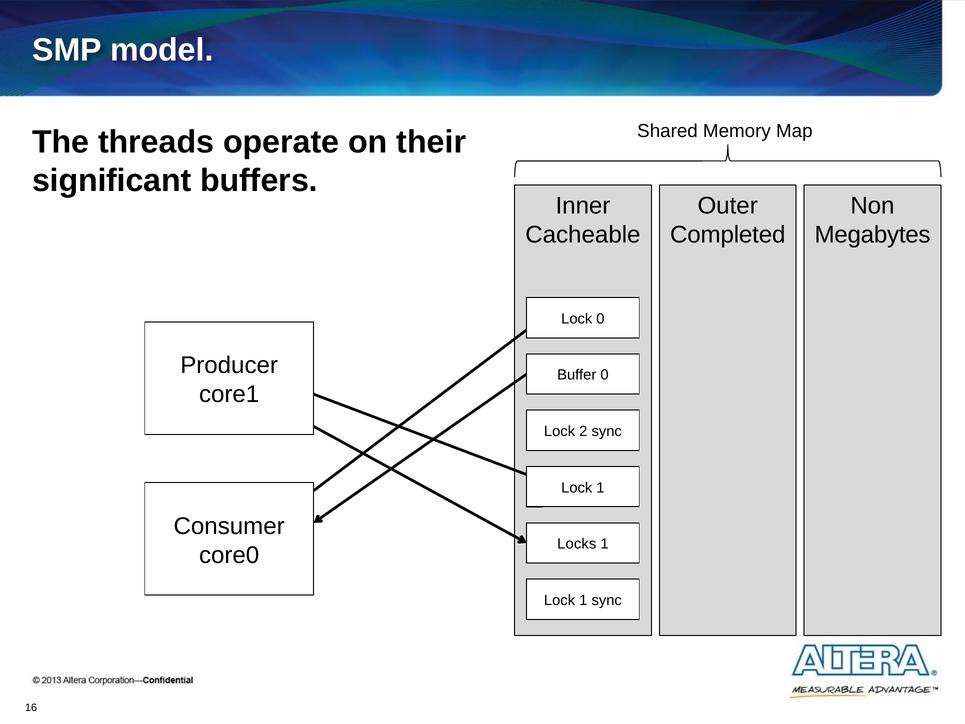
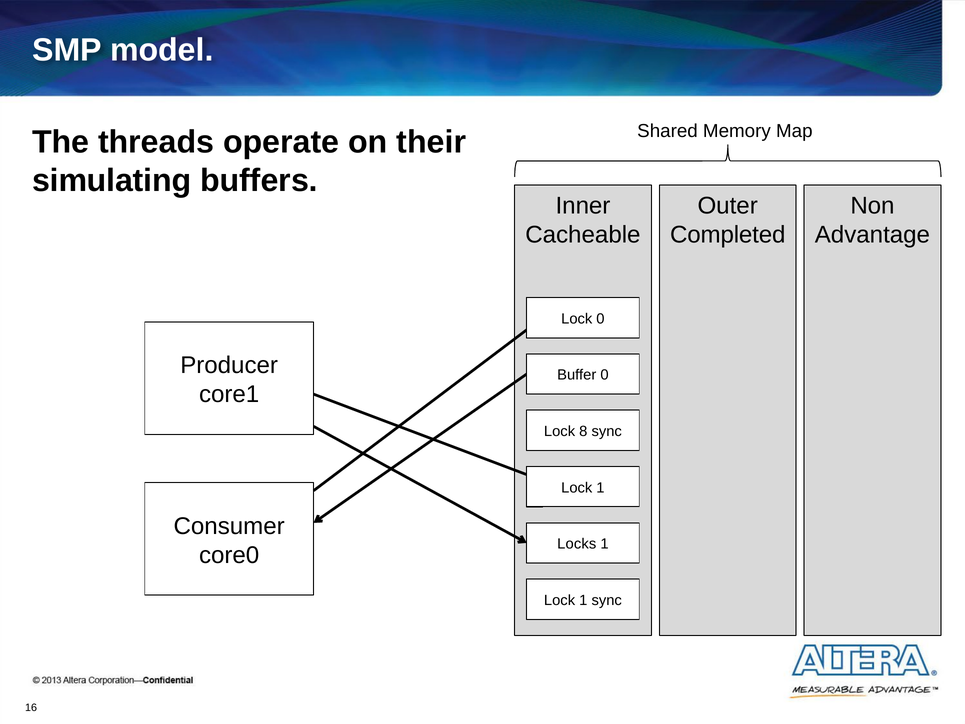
significant: significant -> simulating (112, 181)
Megabytes: Megabytes -> Advantage (872, 235)
2: 2 -> 8 (583, 431)
